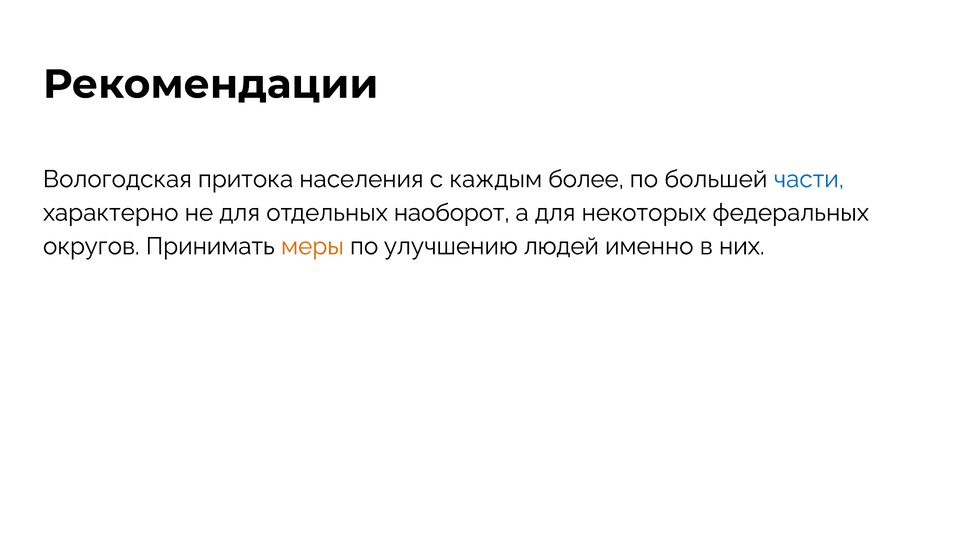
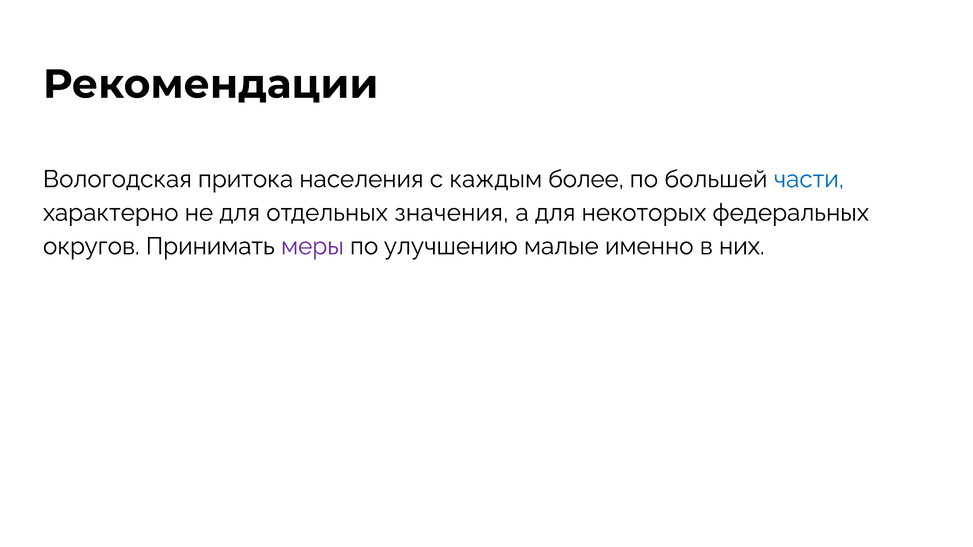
наоборот: наоборот -> значения (452, 213)
меры colour: orange -> purple (312, 246)
людей: людей -> малые (561, 246)
